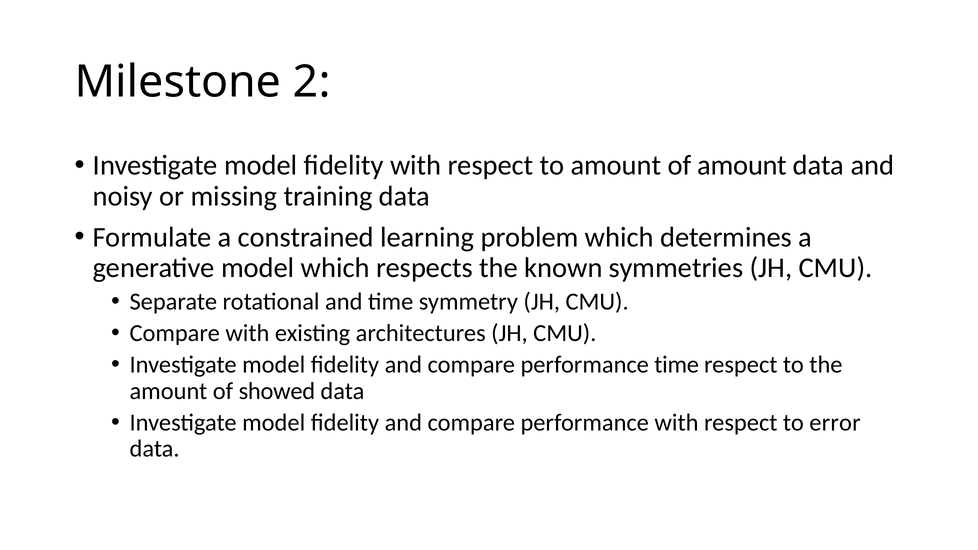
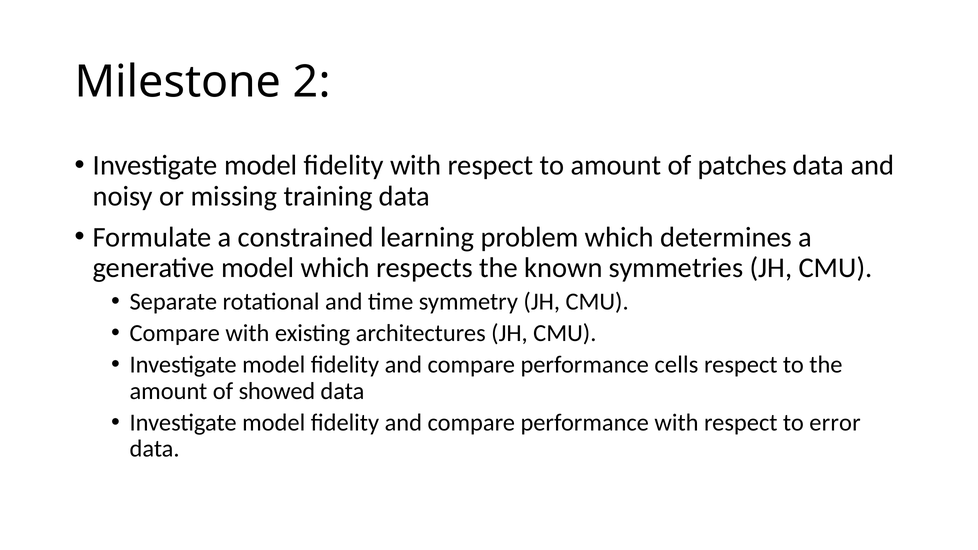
of amount: amount -> patches (742, 165)
performance time: time -> cells (676, 365)
